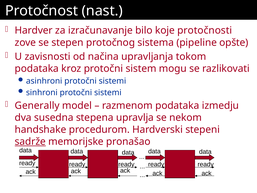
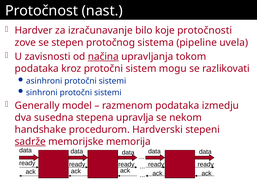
opšte: opšte -> uvela (234, 42)
načina underline: none -> present (103, 56)
pronašao: pronašao -> memorija (128, 141)
